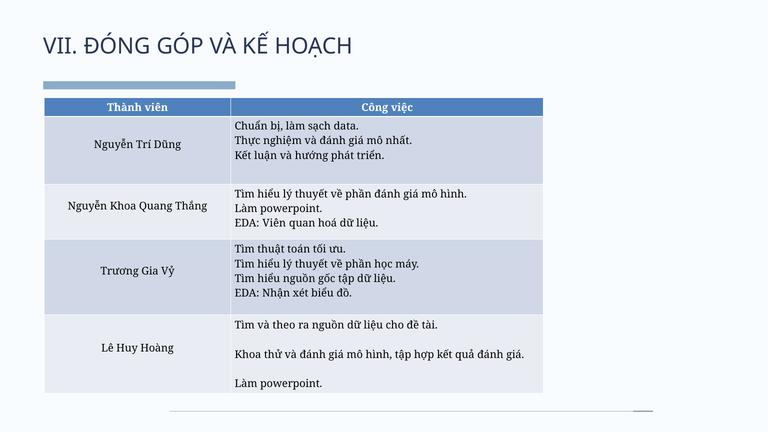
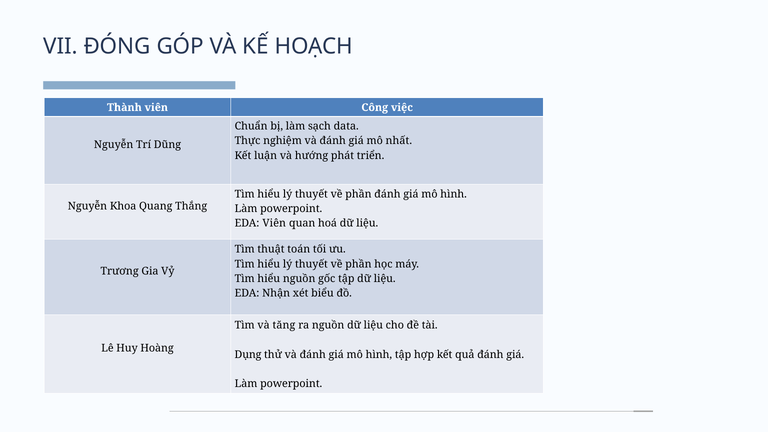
theo: theo -> tăng (284, 325)
Khoa: Khoa -> Dụng (248, 355)
